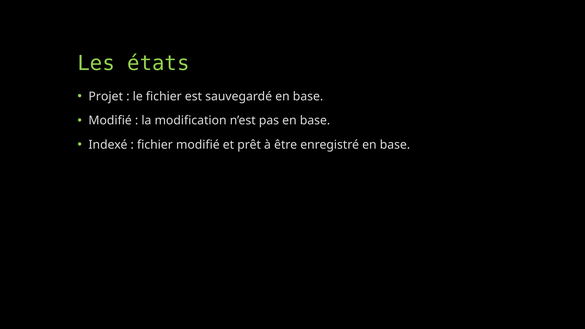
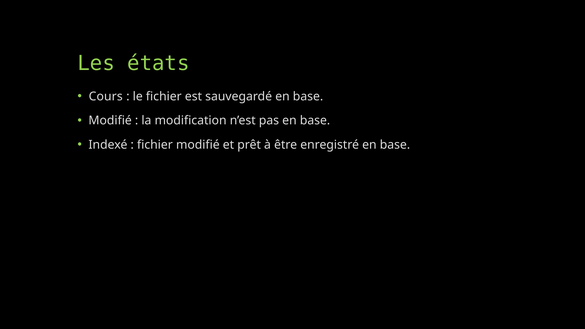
Projet: Projet -> Cours (106, 96)
